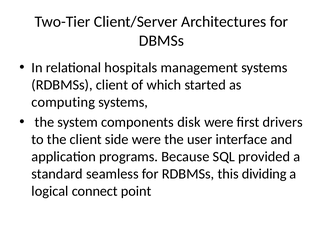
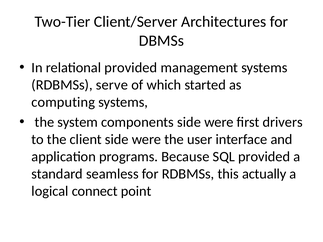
relational hospitals: hospitals -> provided (131, 68)
RDBMSs client: client -> serve (112, 85)
components disk: disk -> side (189, 122)
dividing: dividing -> actually (264, 174)
